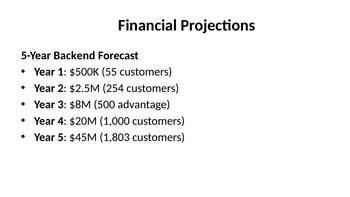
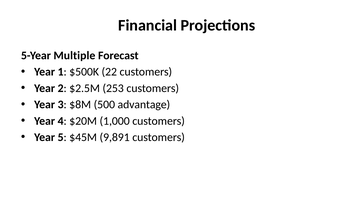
Backend: Backend -> Multiple (74, 56)
55: 55 -> 22 (109, 72)
254: 254 -> 253 (113, 88)
1,803: 1,803 -> 9,891 (115, 137)
